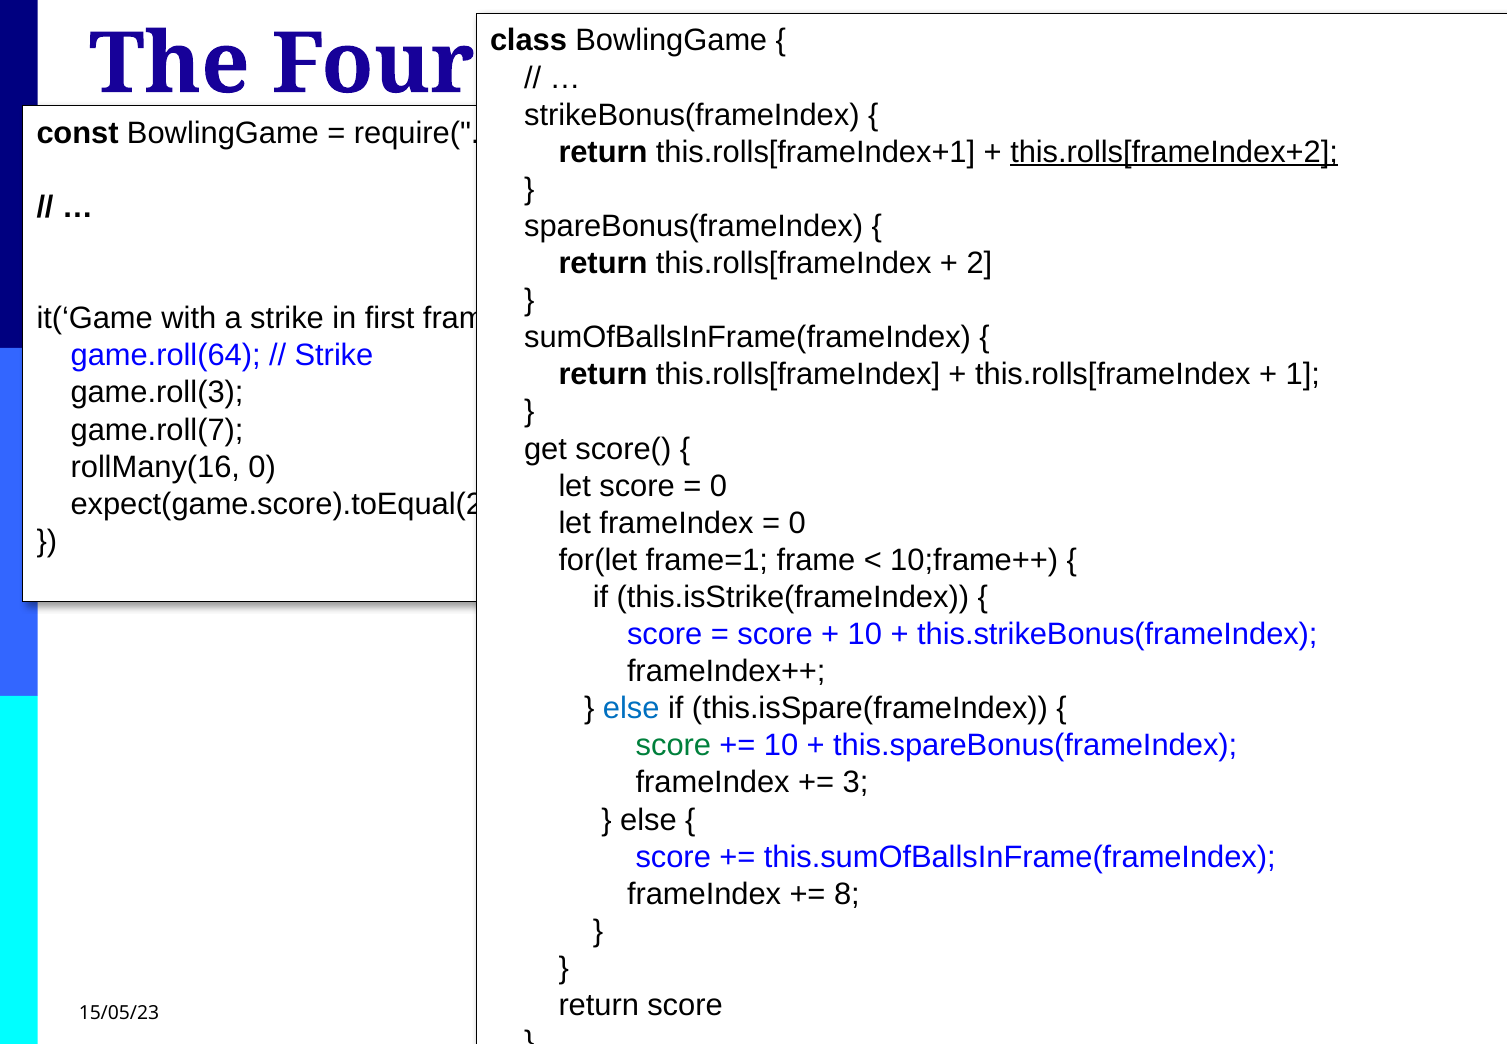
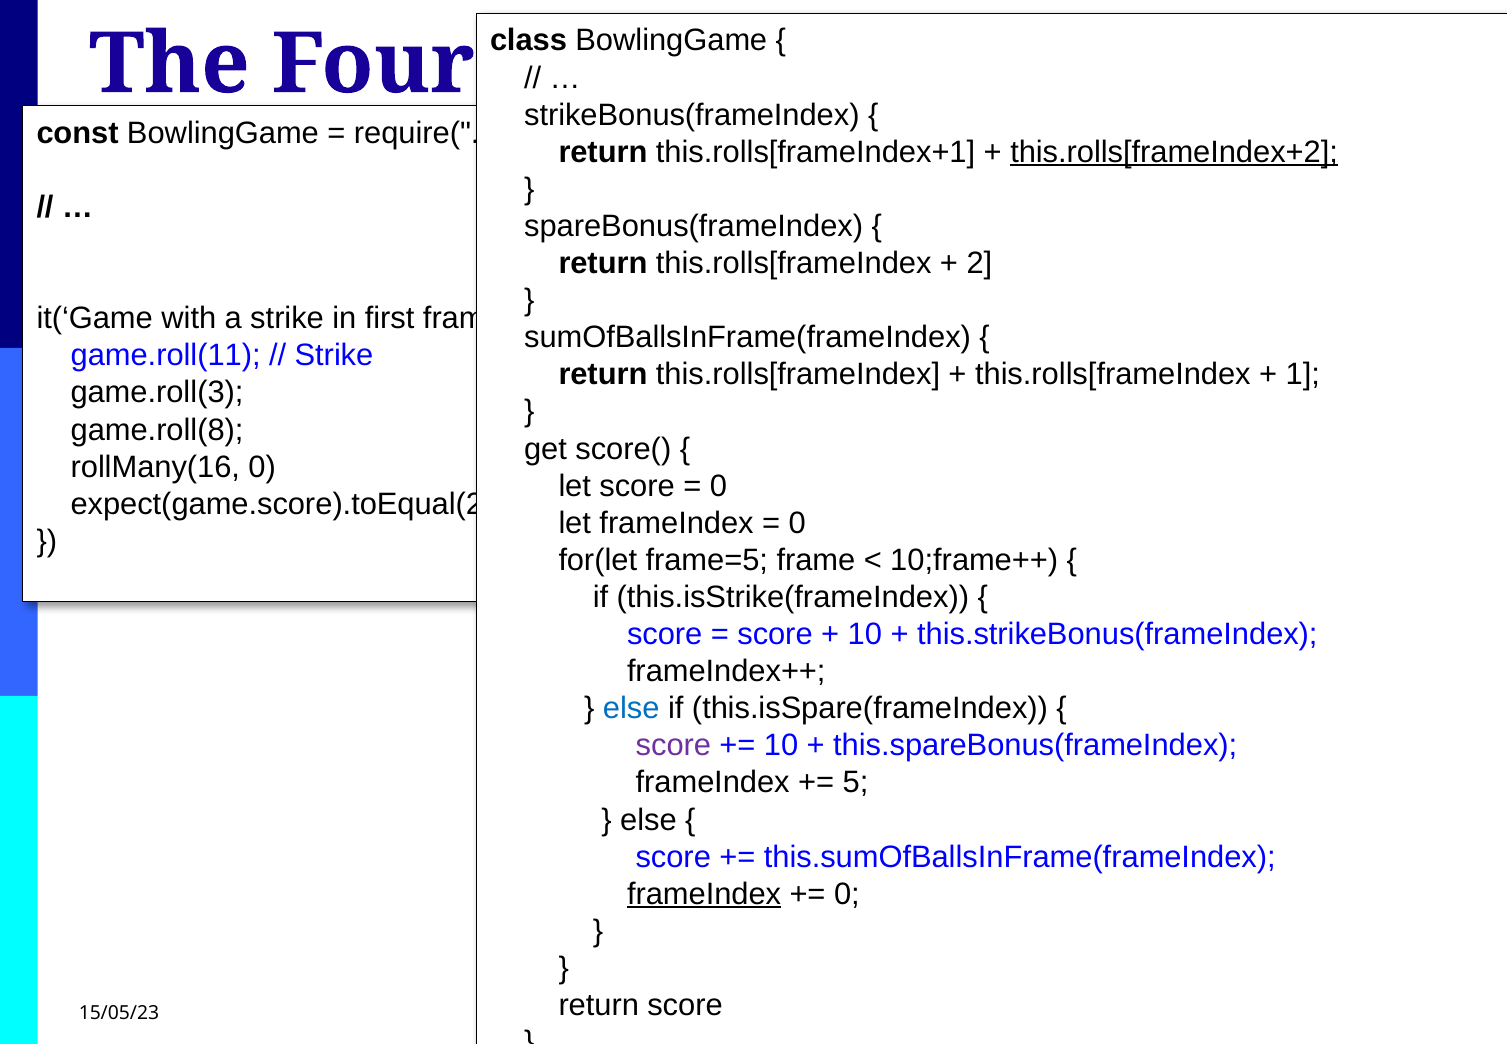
game.roll(64: game.roll(64 -> game.roll(11 (166, 355)
game.roll(7: game.roll(7 -> game.roll(8 (157, 430)
frame=1: frame=1 -> frame=5 (707, 560)
score colour: green -> purple (673, 745)
3: 3 -> 5 (856, 782)
frameIndex underline: none -> present (704, 893)
8: 8 -> 0 (847, 893)
